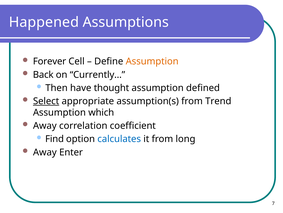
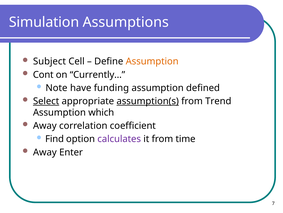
Happened: Happened -> Simulation (44, 22)
Forever: Forever -> Subject (49, 61)
Back: Back -> Cont (43, 74)
Then: Then -> Note (56, 88)
thought: thought -> funding (111, 88)
assumption(s underline: none -> present (148, 101)
calculates colour: blue -> purple (119, 139)
long: long -> time (186, 139)
